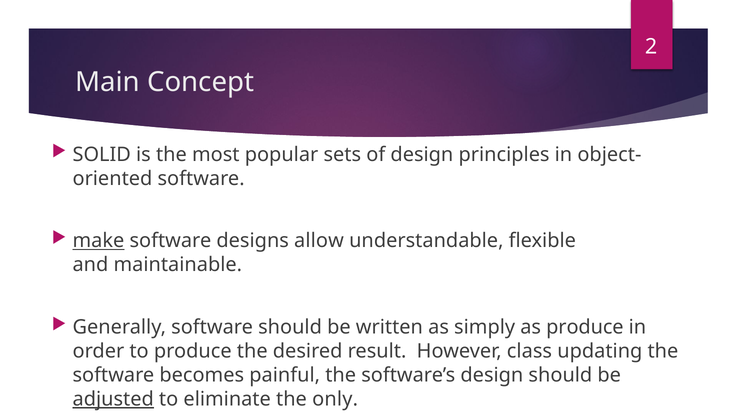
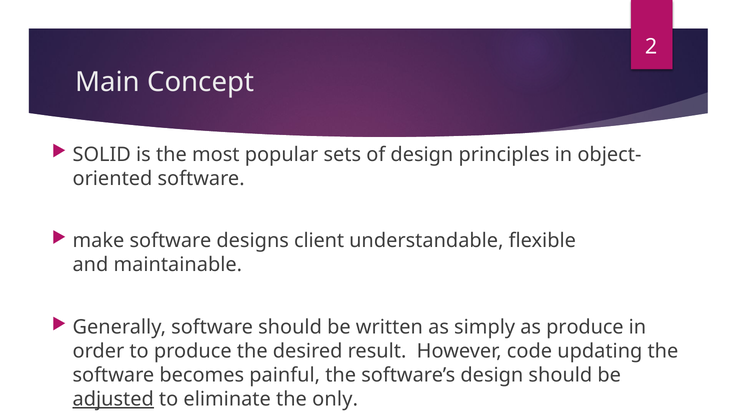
make underline: present -> none (98, 241)
allow: allow -> client (319, 241)
class: class -> code (529, 351)
